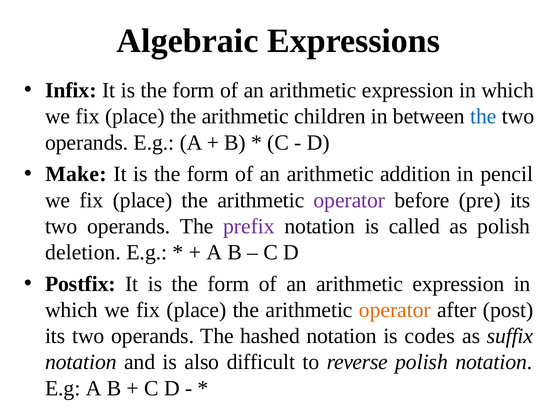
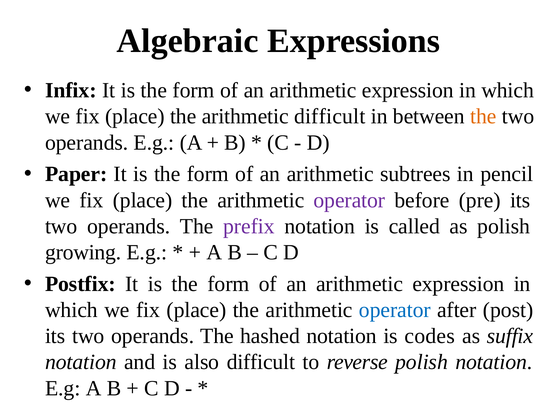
arithmetic children: children -> difficult (330, 116)
the colour: blue -> orange (483, 116)
Make: Make -> Paper (76, 174)
addition: addition -> subtrees (415, 174)
deletion: deletion -> growing (83, 252)
operator colour: orange -> blue (395, 310)
